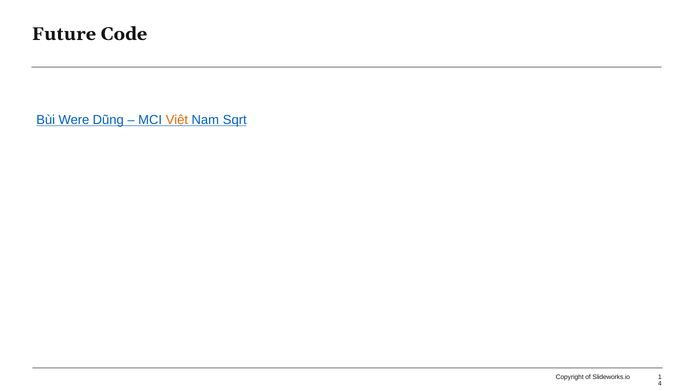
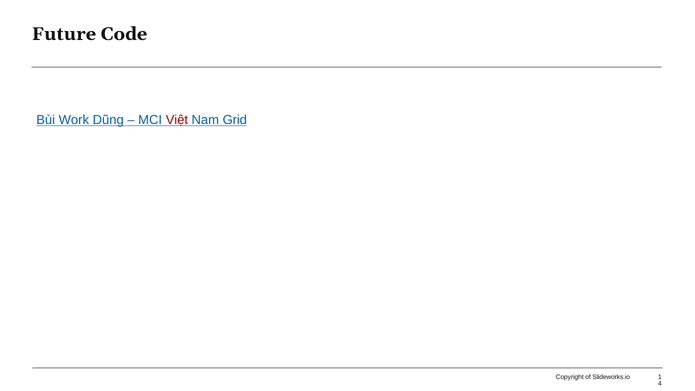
Were: Were -> Work (74, 120)
Việt colour: orange -> red (177, 120)
Sqrt: Sqrt -> Grid (235, 120)
